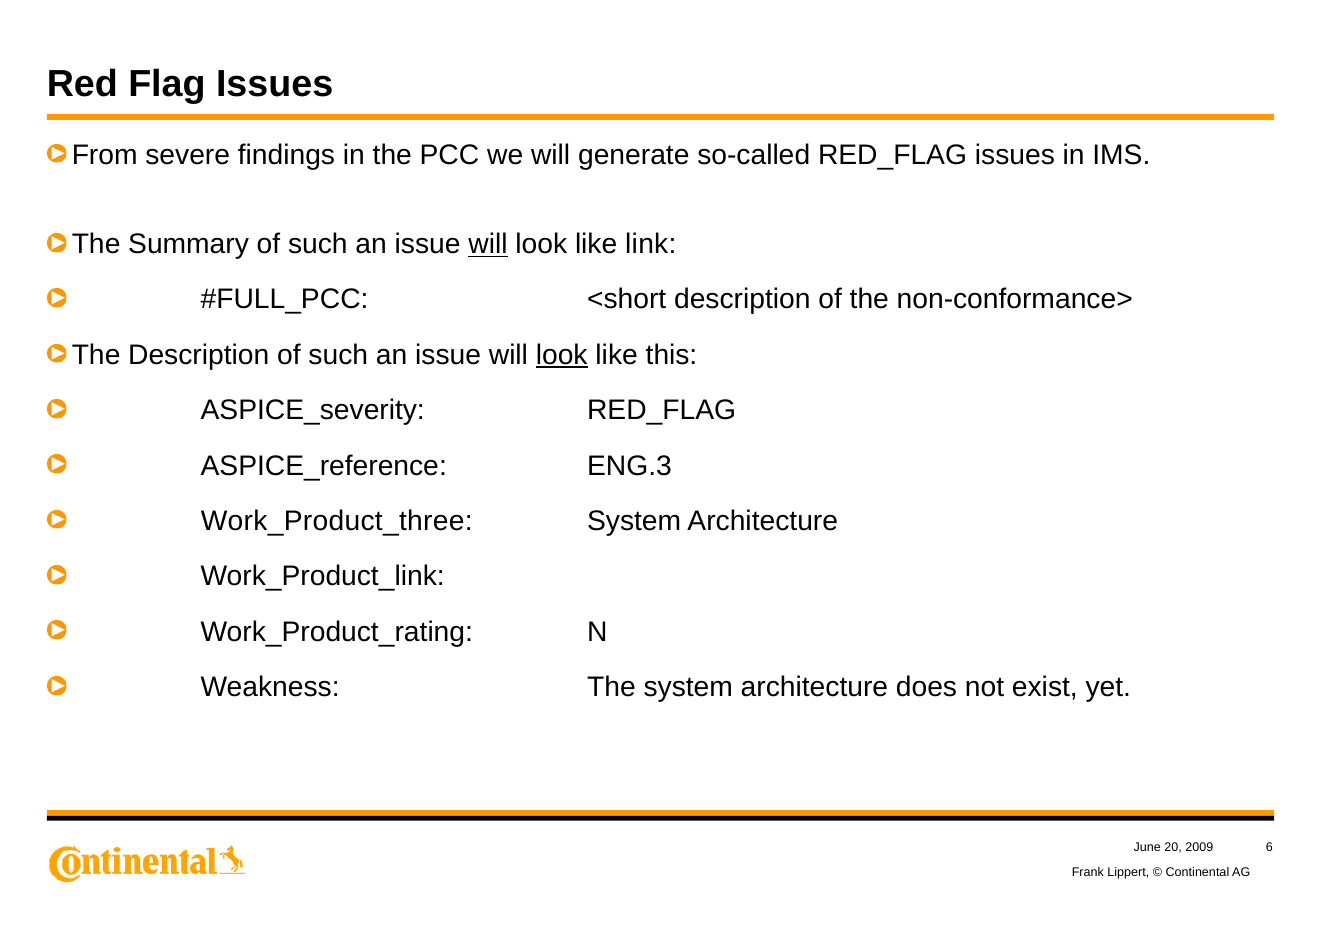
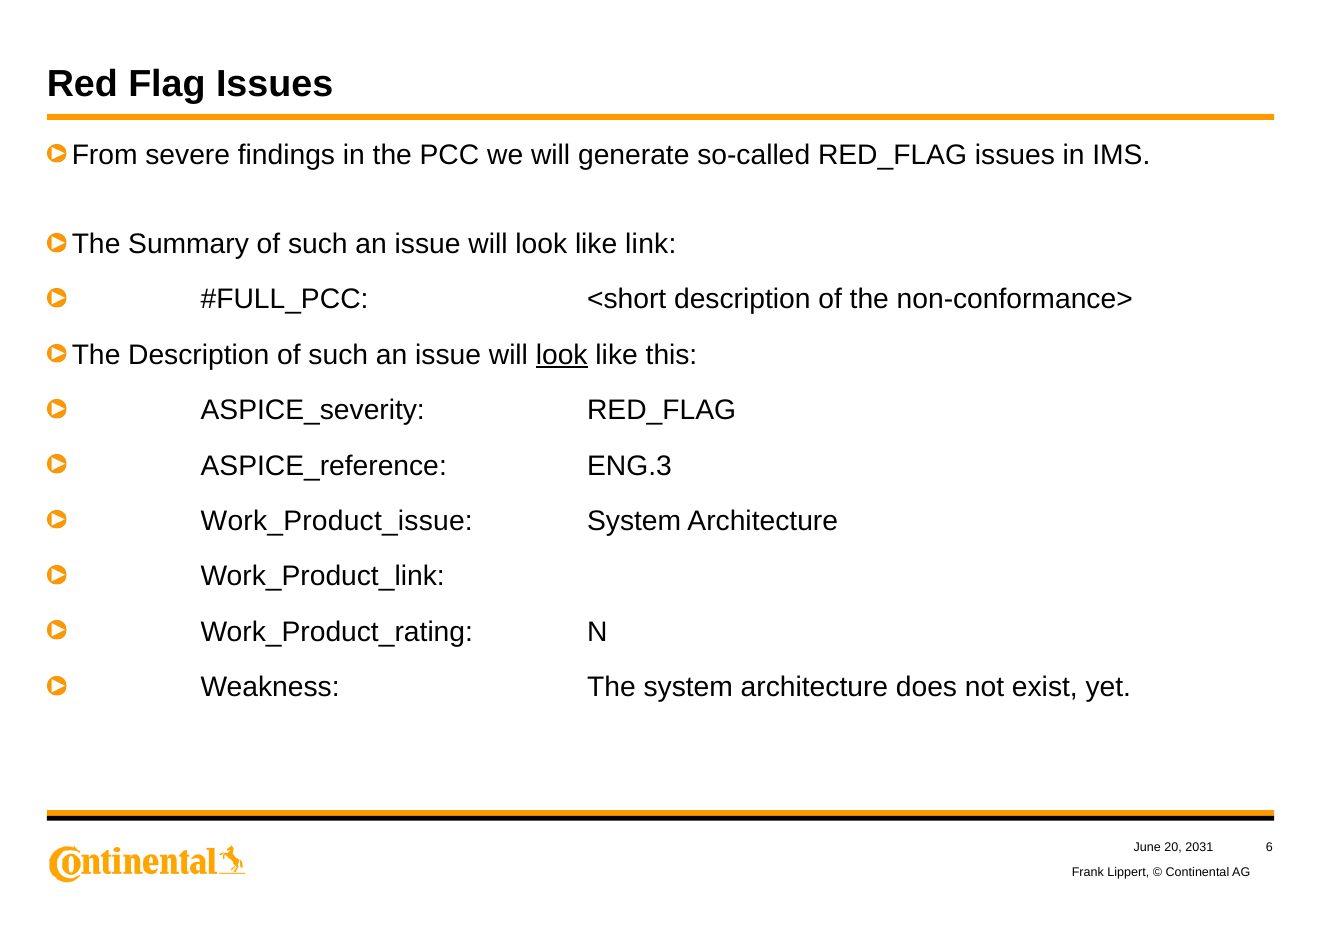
will underline: present -> none (488, 244)
Work_Product_three: Work_Product_three -> Work_Product_issue (337, 521)
2009: 2009 -> 2031 (1199, 848)
